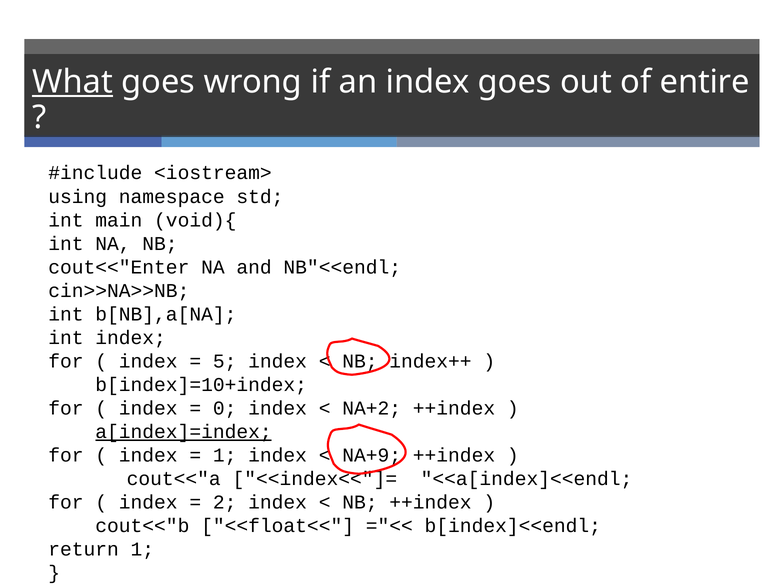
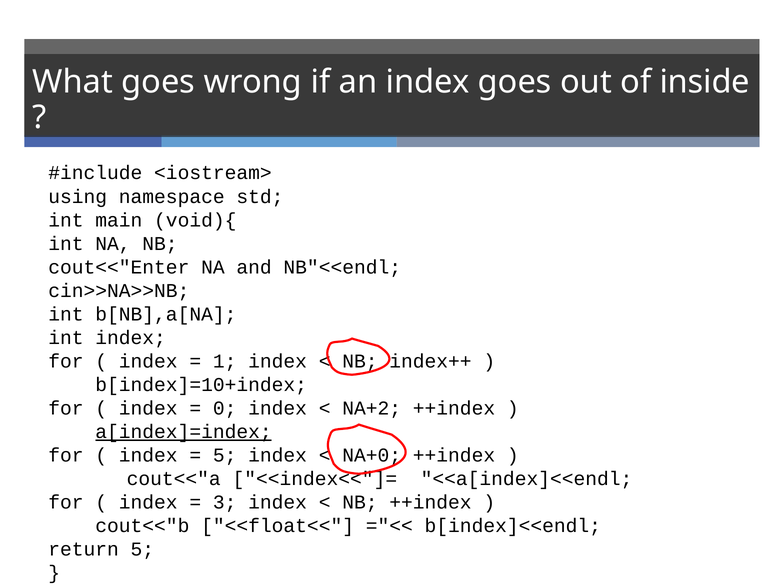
What underline: present -> none (72, 82)
entire: entire -> inside (705, 82)
5: 5 -> 1 (225, 361)
1: 1 -> 5 (225, 455)
NA+9: NA+9 -> NA+0 (372, 455)
2: 2 -> 3 (225, 502)
return 1: 1 -> 5 (142, 549)
